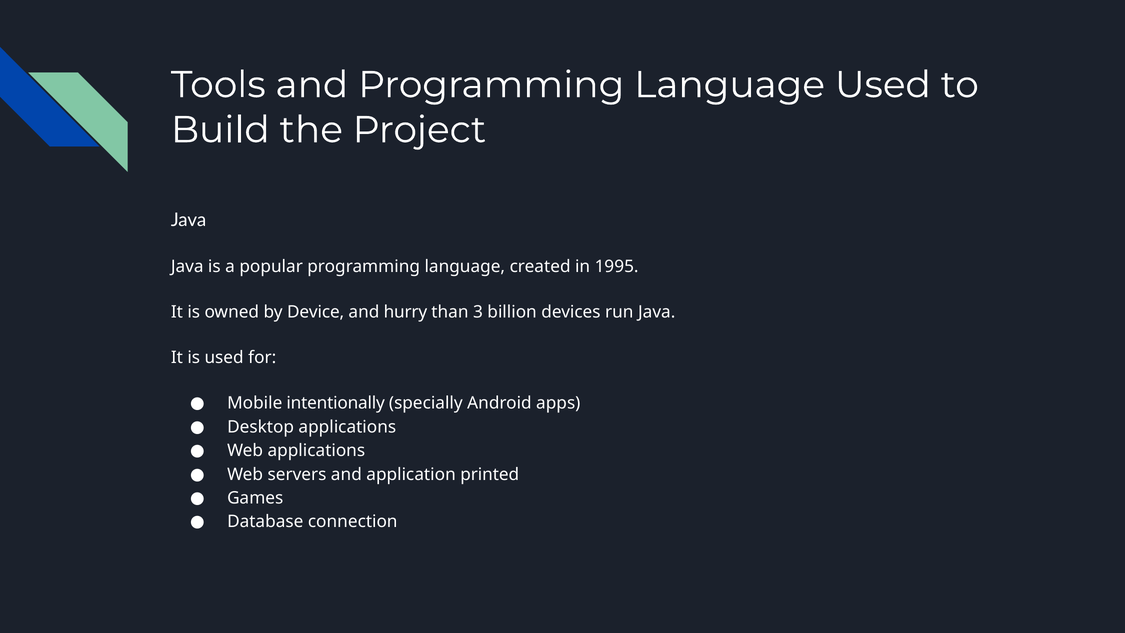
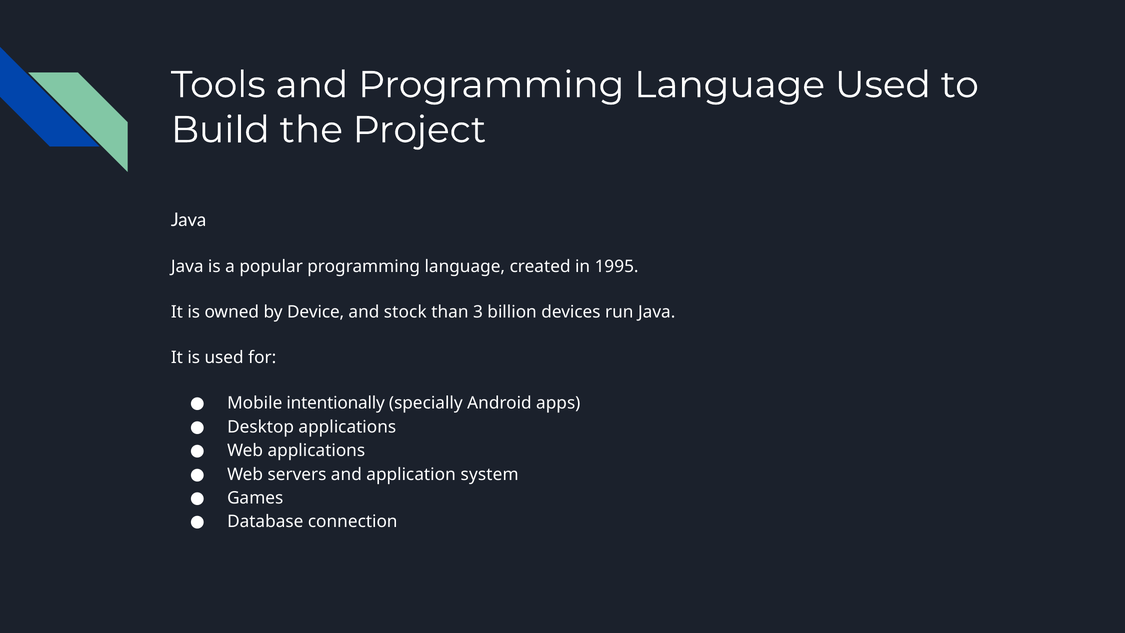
hurry: hurry -> stock (405, 312)
printed: printed -> system (490, 474)
